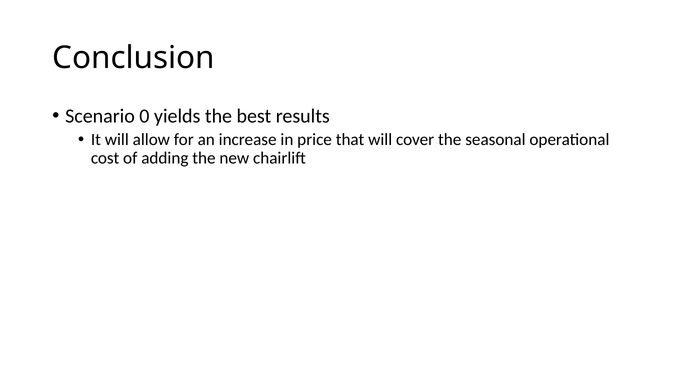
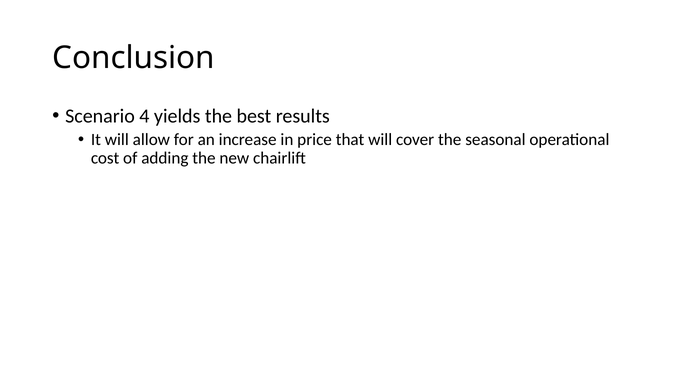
0: 0 -> 4 (144, 116)
